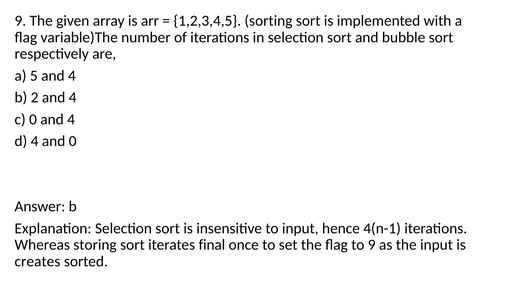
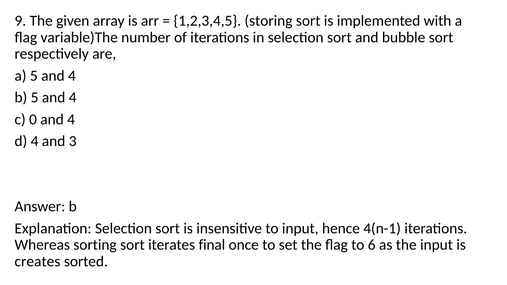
sorting: sorting -> storing (268, 21)
b 2: 2 -> 5 (35, 98)
and 0: 0 -> 3 (73, 141)
storing: storing -> sorting (95, 245)
to 9: 9 -> 6 (372, 245)
